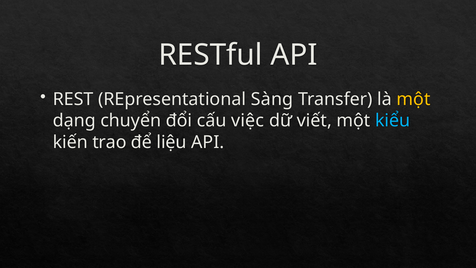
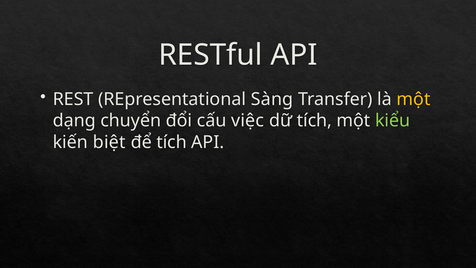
dữ viết: viết -> tích (314, 121)
kiểu colour: light blue -> light green (393, 121)
trao: trao -> biệt (109, 142)
để liệu: liệu -> tích (172, 142)
